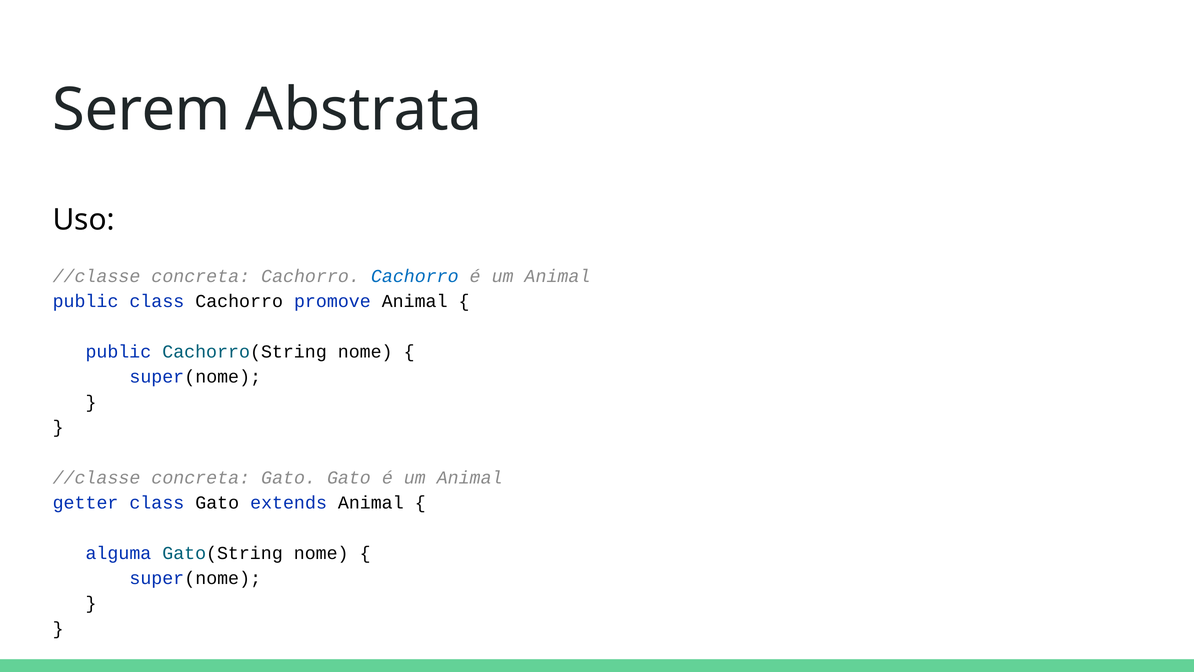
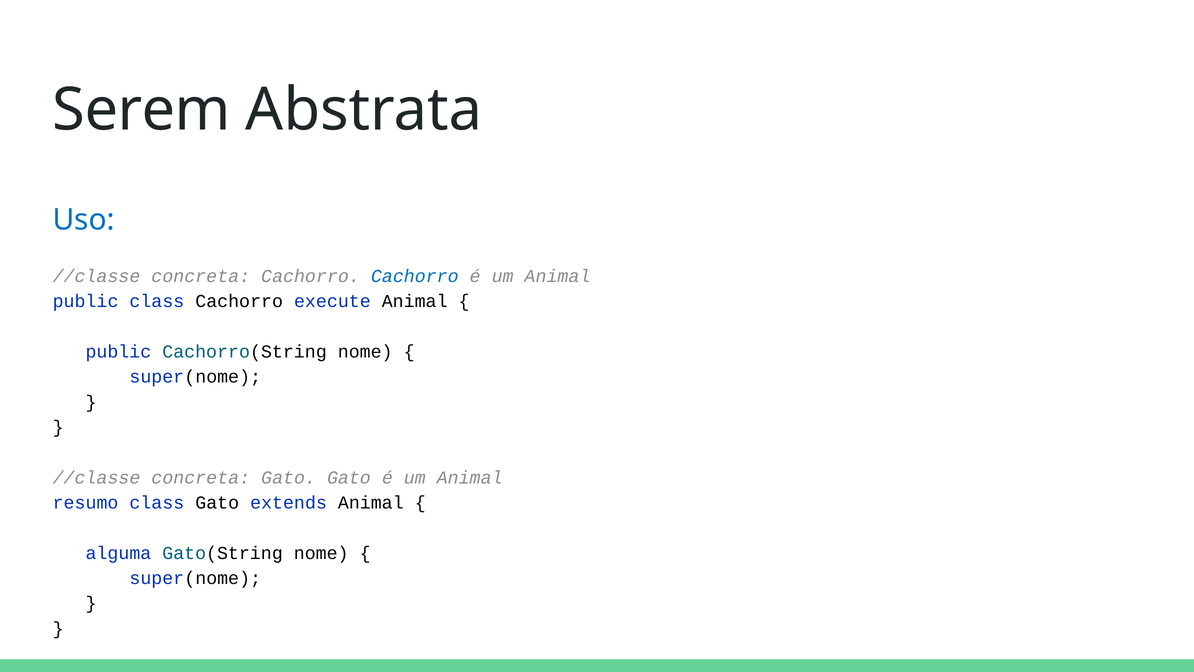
Uso colour: black -> blue (84, 220)
promove: promove -> execute (332, 301)
getter: getter -> resumo (86, 502)
